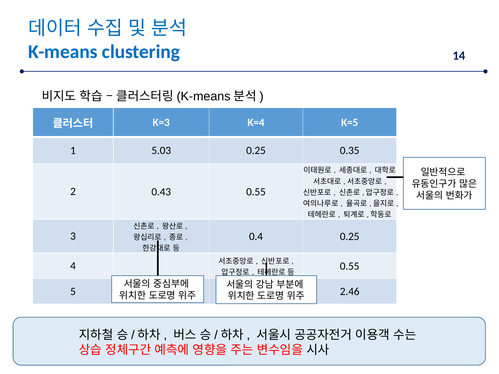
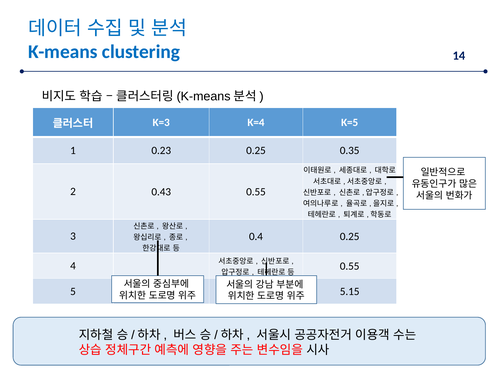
5.03: 5.03 -> 0.23 (161, 151)
2.46: 2.46 -> 5.15 (350, 292)
